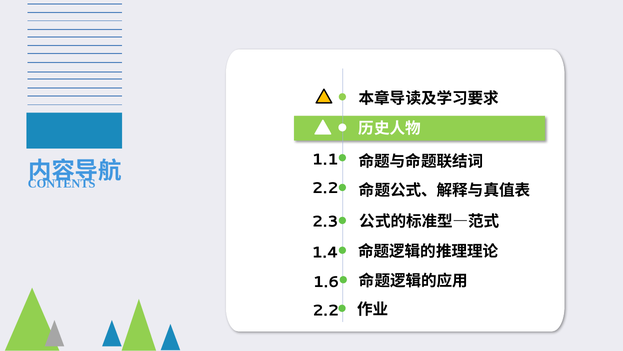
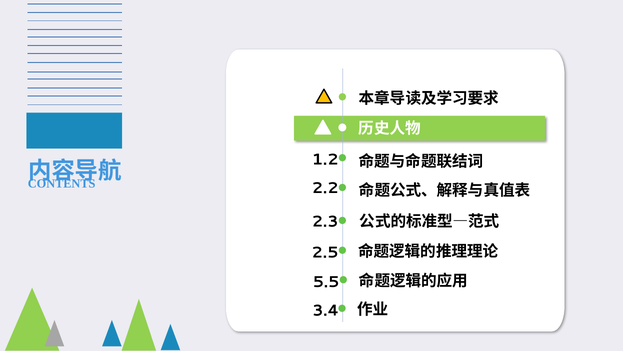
1.1: 1.1 -> 1.2 (325, 159)
1.4: 1.4 -> 2.5 (325, 252)
1.6: 1.6 -> 5.5 (326, 281)
2.2: 2.2 -> 3.4 (326, 310)
